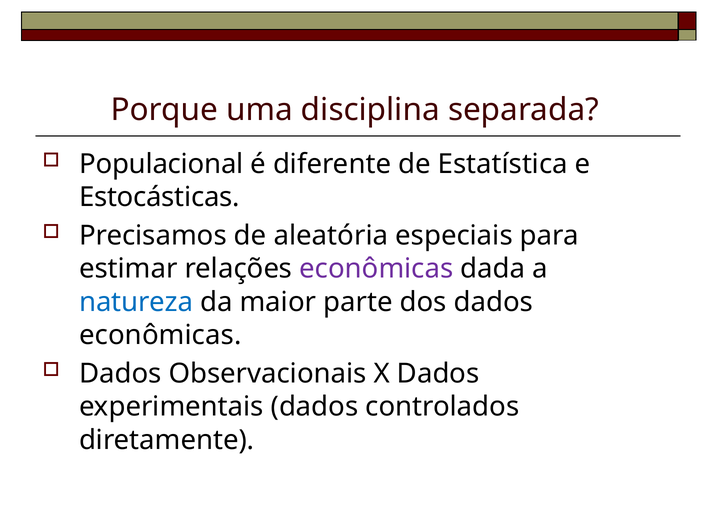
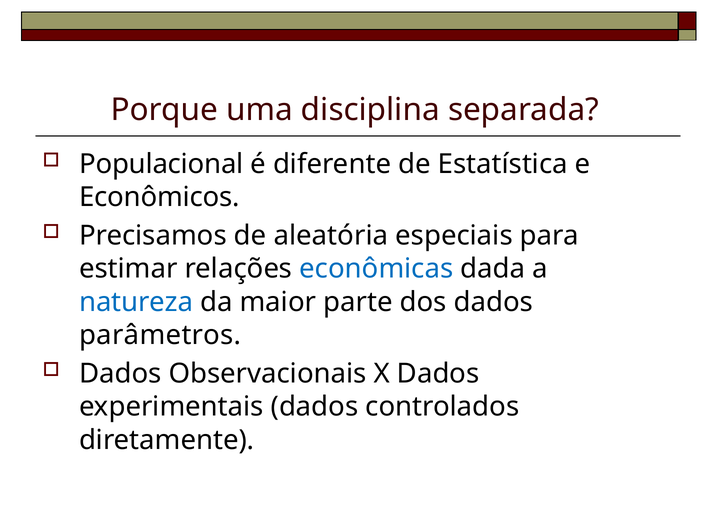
Estocásticas: Estocásticas -> Econômicos (159, 197)
econômicas colour: purple -> blue (376, 269)
econômicas: econômicas -> parâmetros (160, 335)
